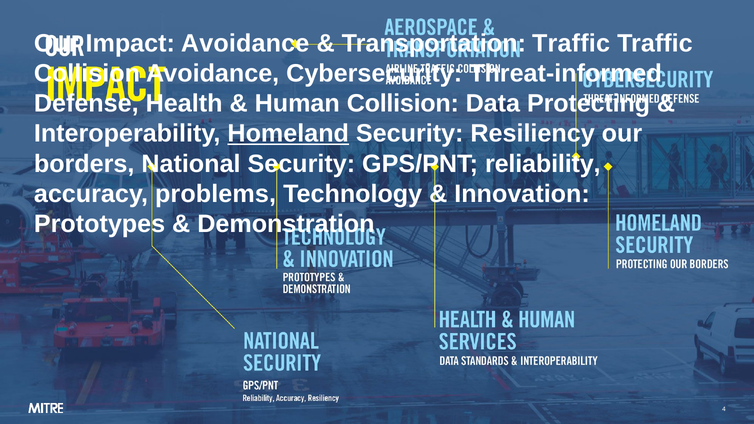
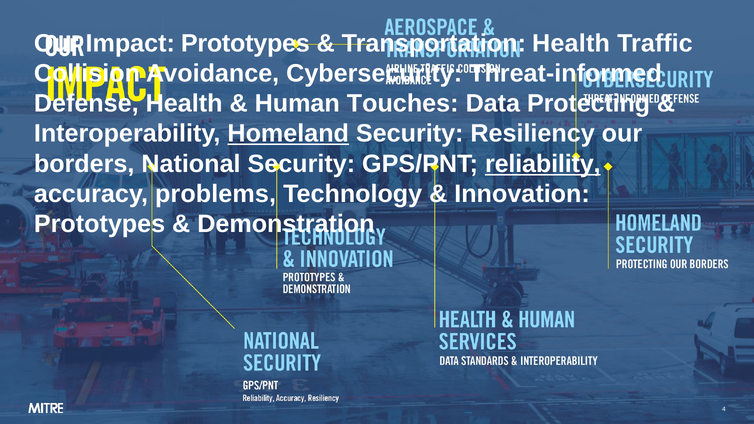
Impact Avoidance: Avoidance -> Prototypes (245, 43)
Transportation Traffic: Traffic -> Health (571, 43)
Human Collision: Collision -> Touches (403, 104)
reliability underline: none -> present (543, 164)
